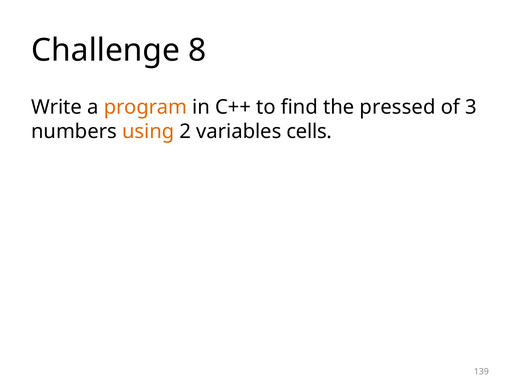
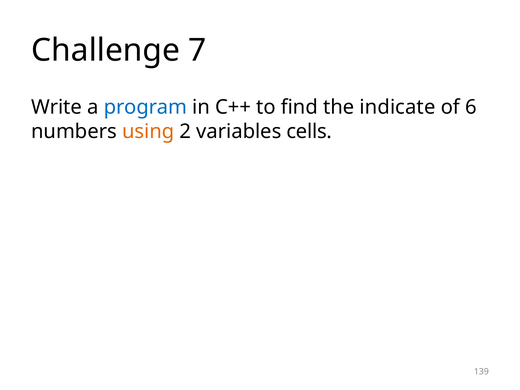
8: 8 -> 7 (197, 50)
program colour: orange -> blue (145, 107)
pressed: pressed -> indicate (397, 107)
3: 3 -> 6 (471, 107)
